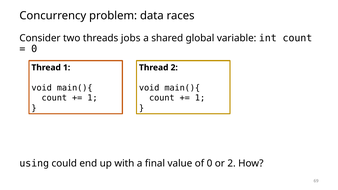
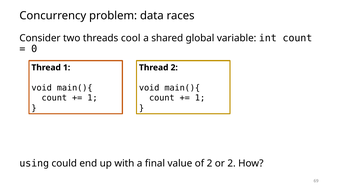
jobs: jobs -> cool (131, 38)
of 0: 0 -> 2 (210, 163)
